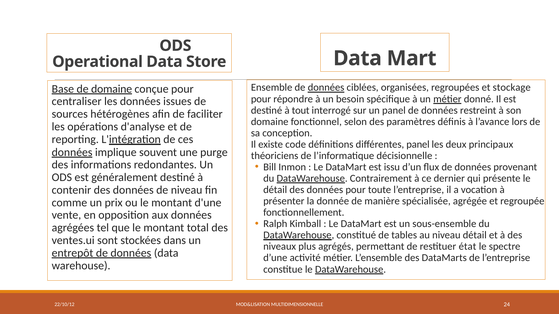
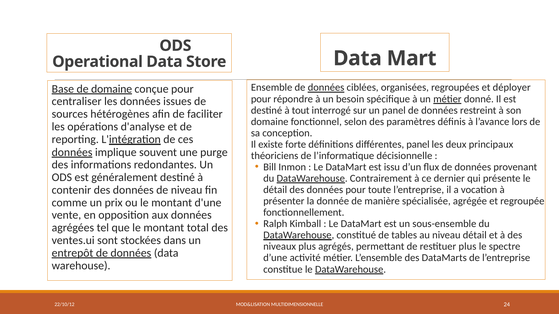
stockage: stockage -> déployer (512, 88)
code: code -> forte (296, 144)
restituer état: état -> plus (467, 247)
